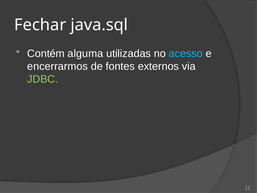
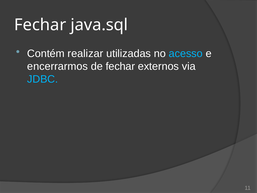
alguma: alguma -> realizar (85, 53)
de fontes: fontes -> fechar (120, 66)
JDBC colour: light green -> light blue (43, 79)
